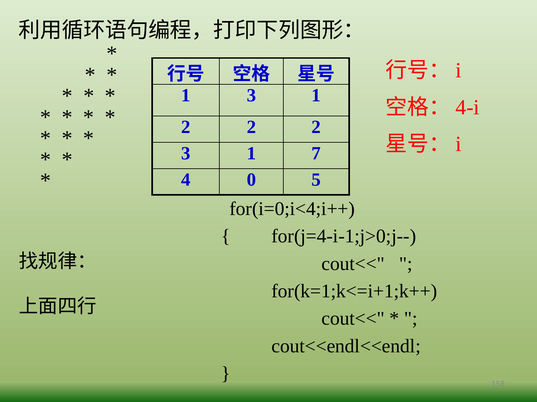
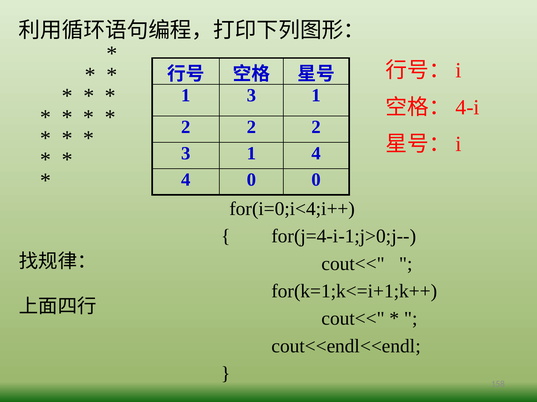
1 7: 7 -> 4 (316, 154)
0 5: 5 -> 0 (316, 180)
